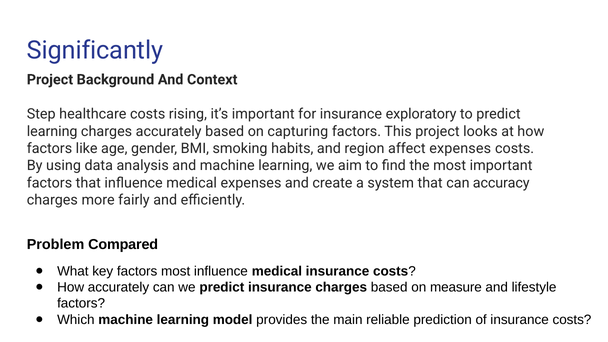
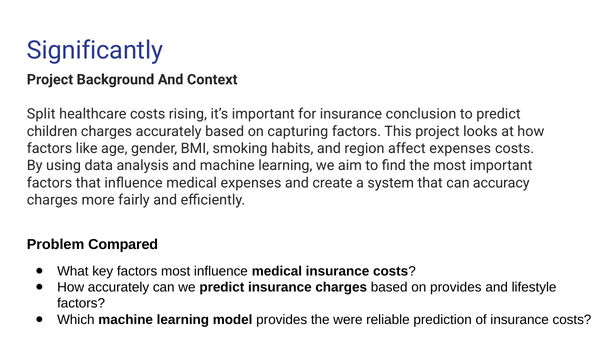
Step: Step -> Split (41, 114)
exploratory: exploratory -> conclusion (421, 114)
learning: learning -> children (52, 131)
on measure: measure -> provides (456, 287)
main: main -> were (348, 320)
